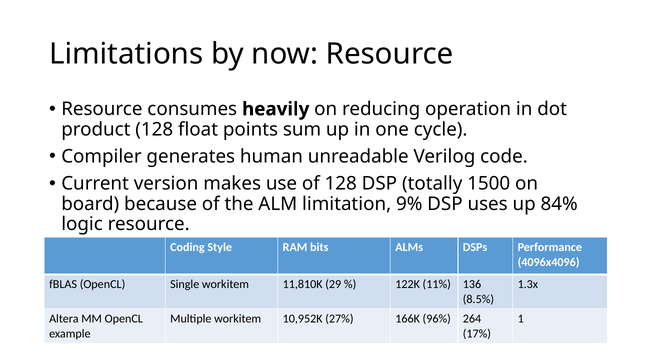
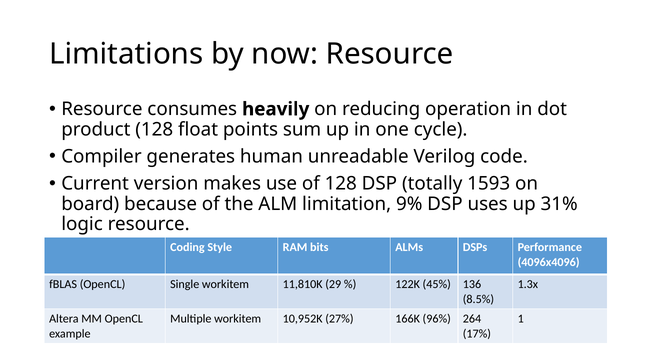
1500: 1500 -> 1593 (489, 183)
84%: 84% -> 31% (559, 204)
11%: 11% -> 45% (437, 284)
